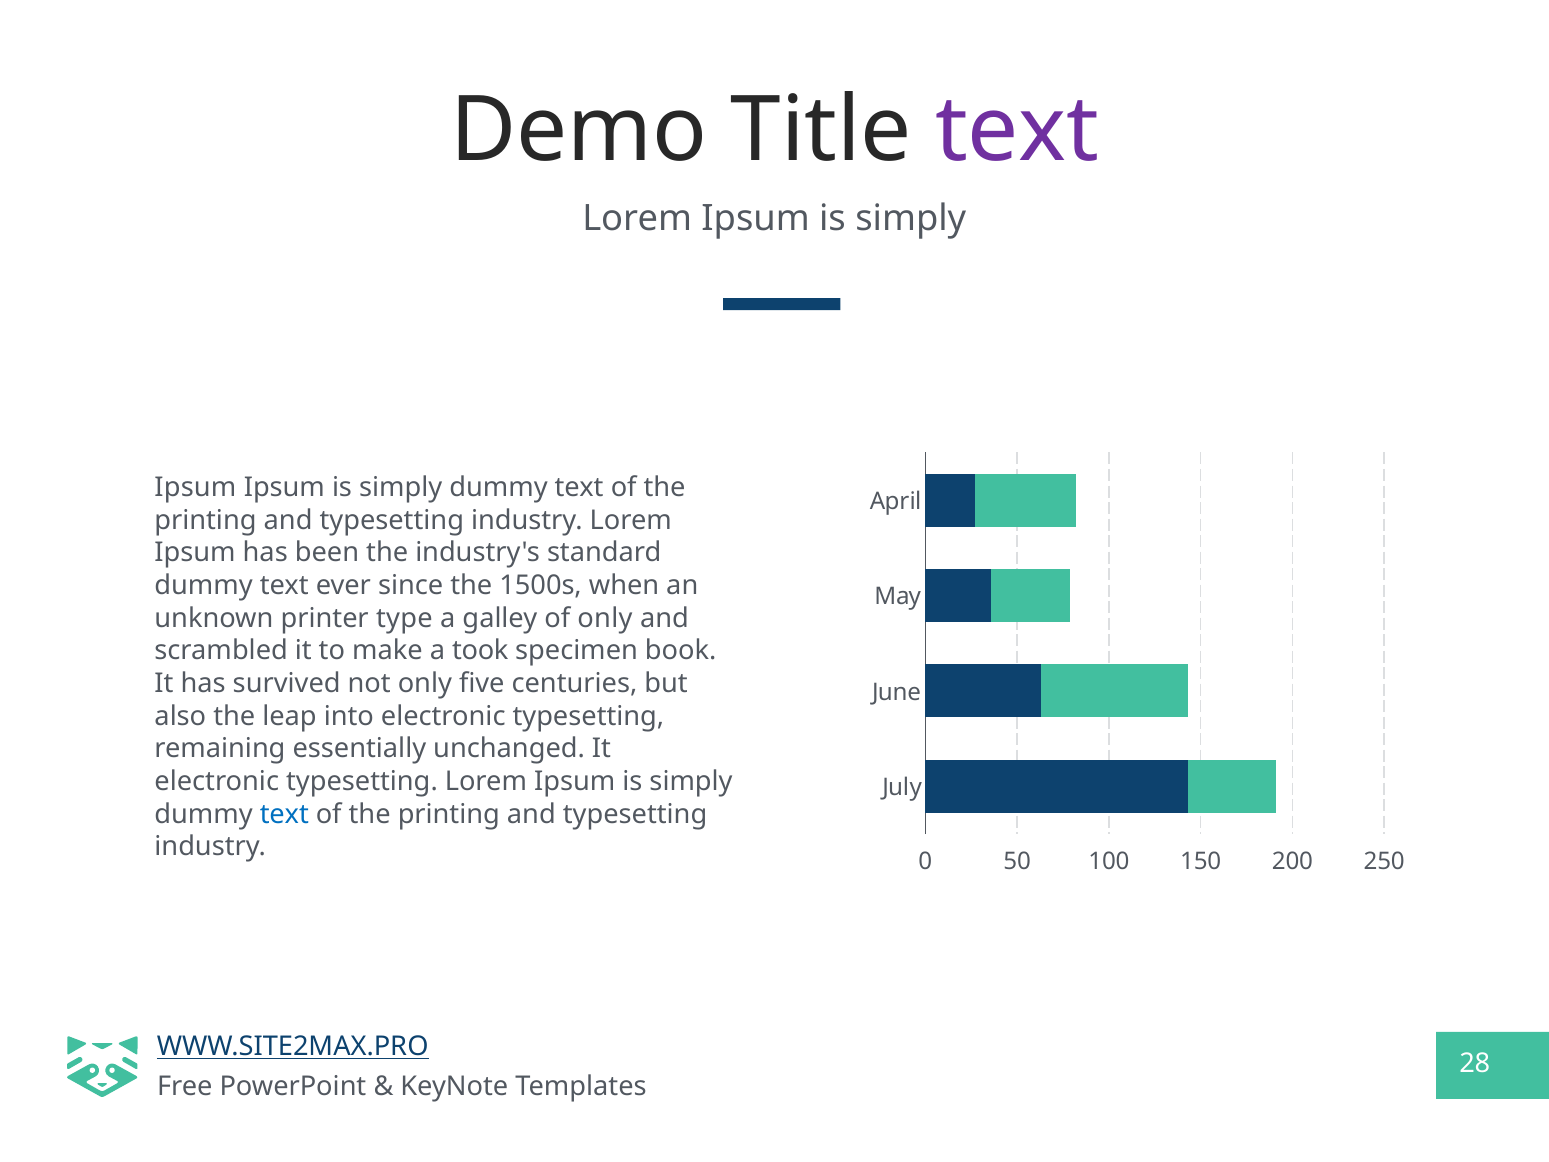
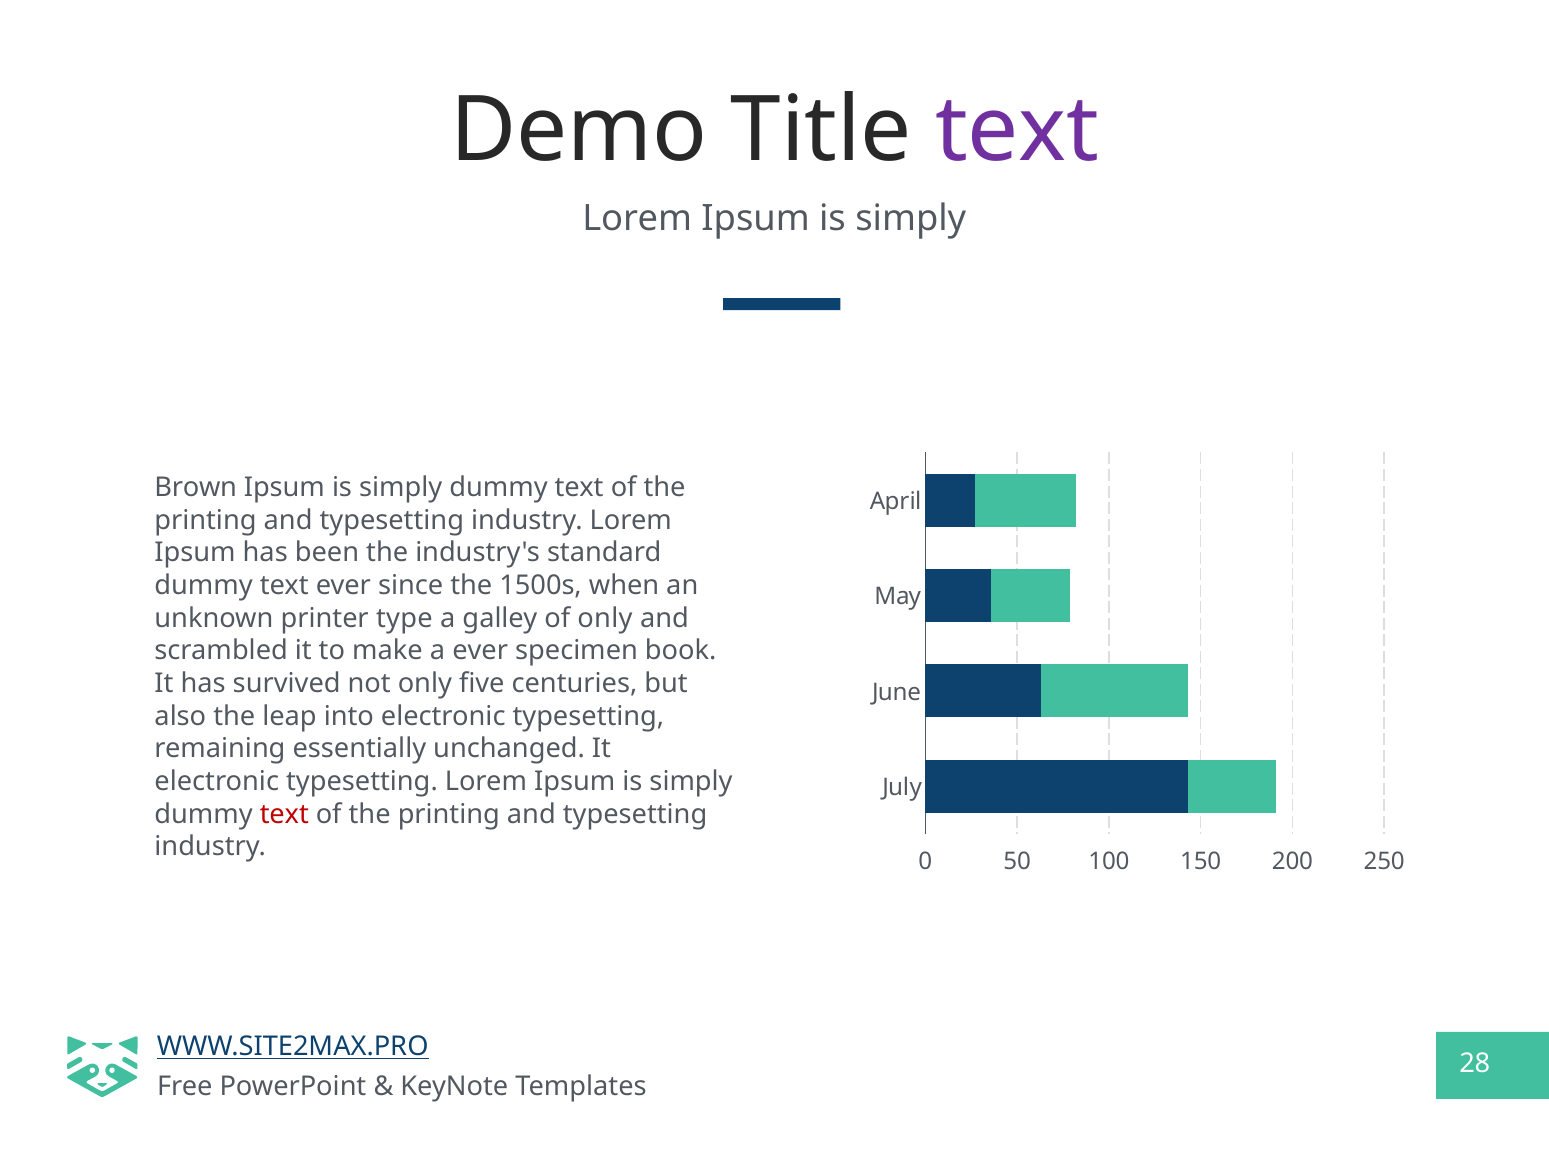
Ipsum: Ipsum -> Brown (196, 487)
a took: took -> ever (480, 651)
text colour: blue -> red (284, 814)
